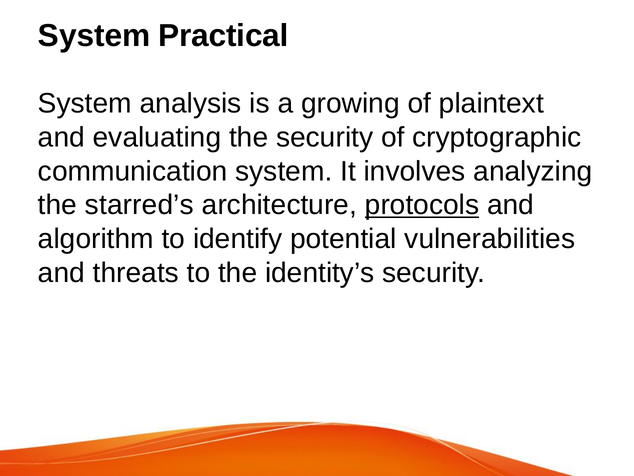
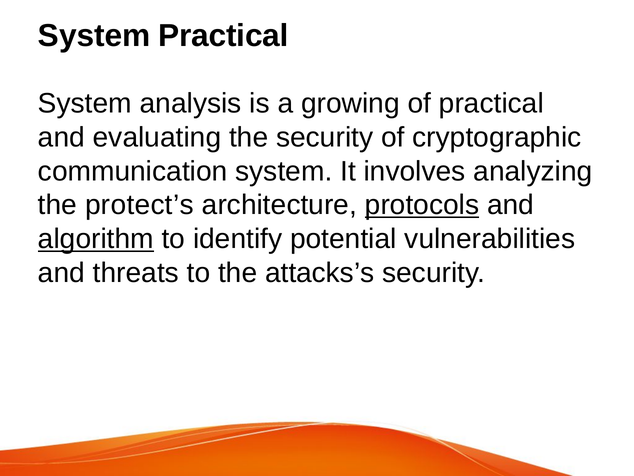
of plaintext: plaintext -> practical (491, 103)
starred’s: starred’s -> protect’s (139, 205)
algorithm underline: none -> present (96, 239)
identity’s: identity’s -> attacks’s (320, 273)
